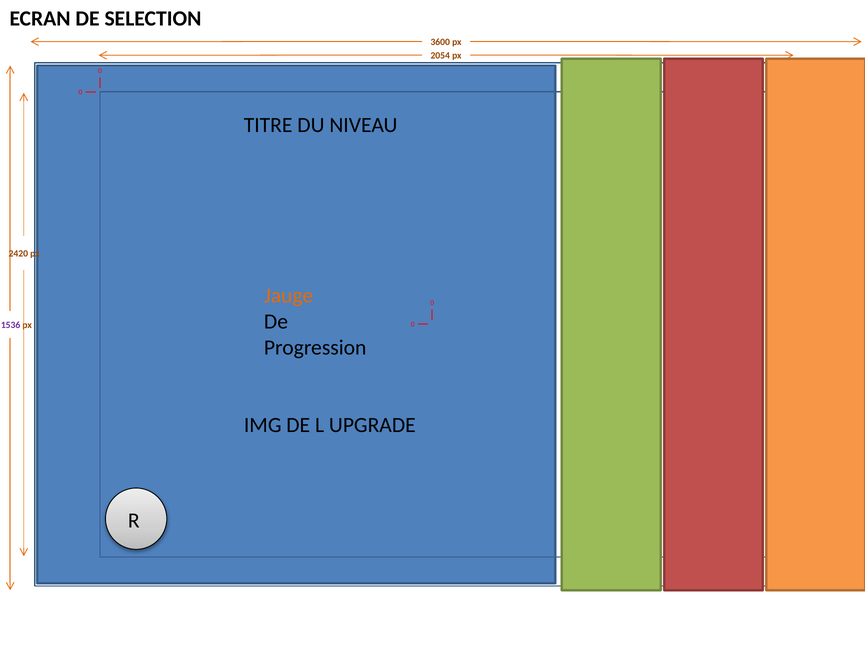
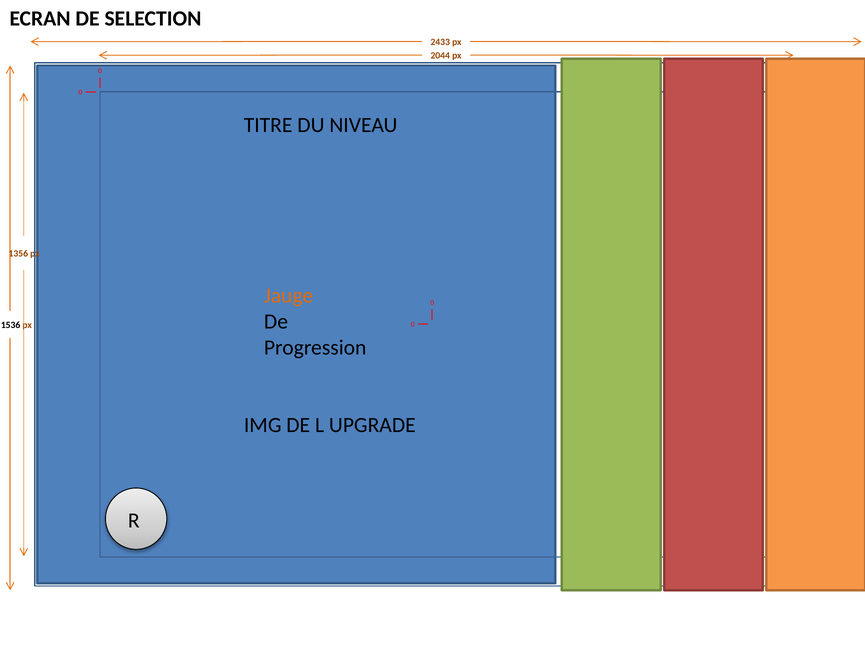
3600: 3600 -> 2433 (440, 42)
2054: 2054 -> 2044 (440, 56)
2420: 2420 -> 1356 (18, 253)
1536 colour: purple -> black (11, 325)
